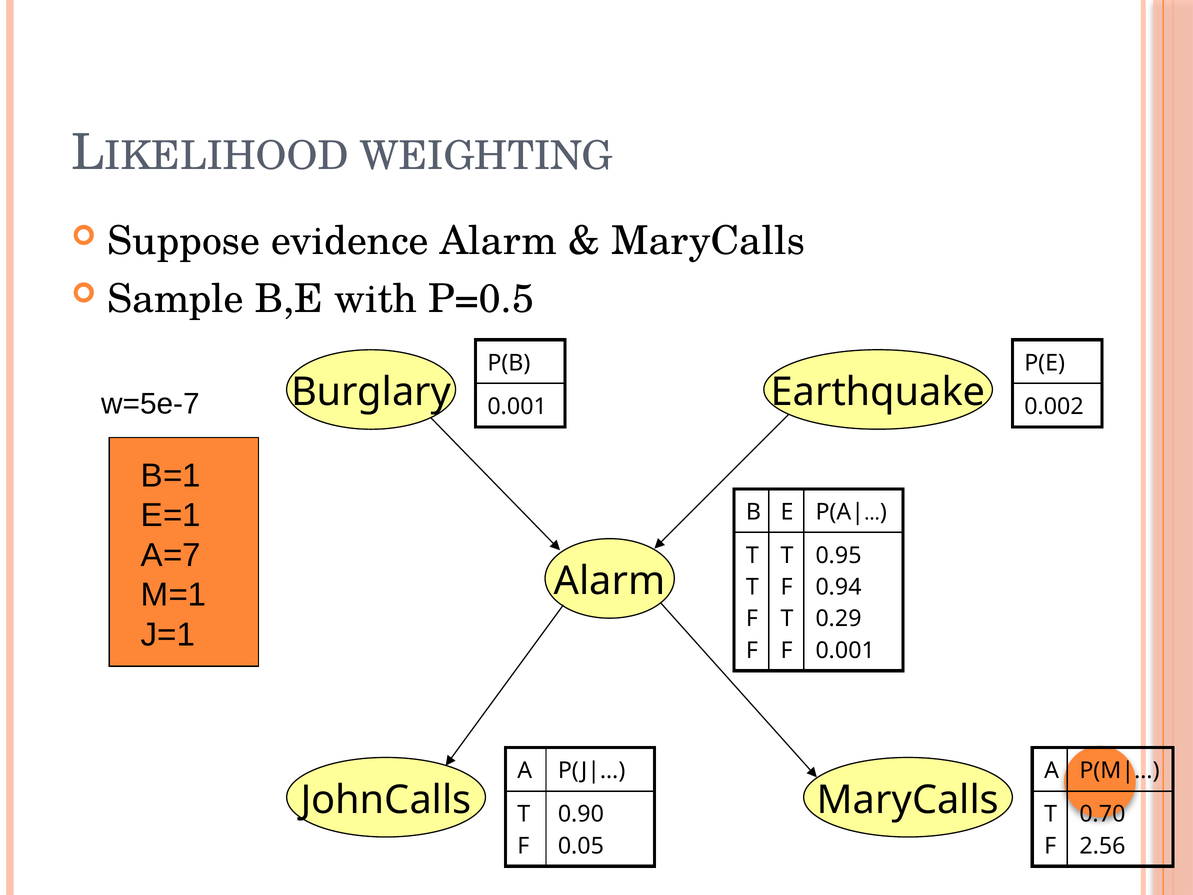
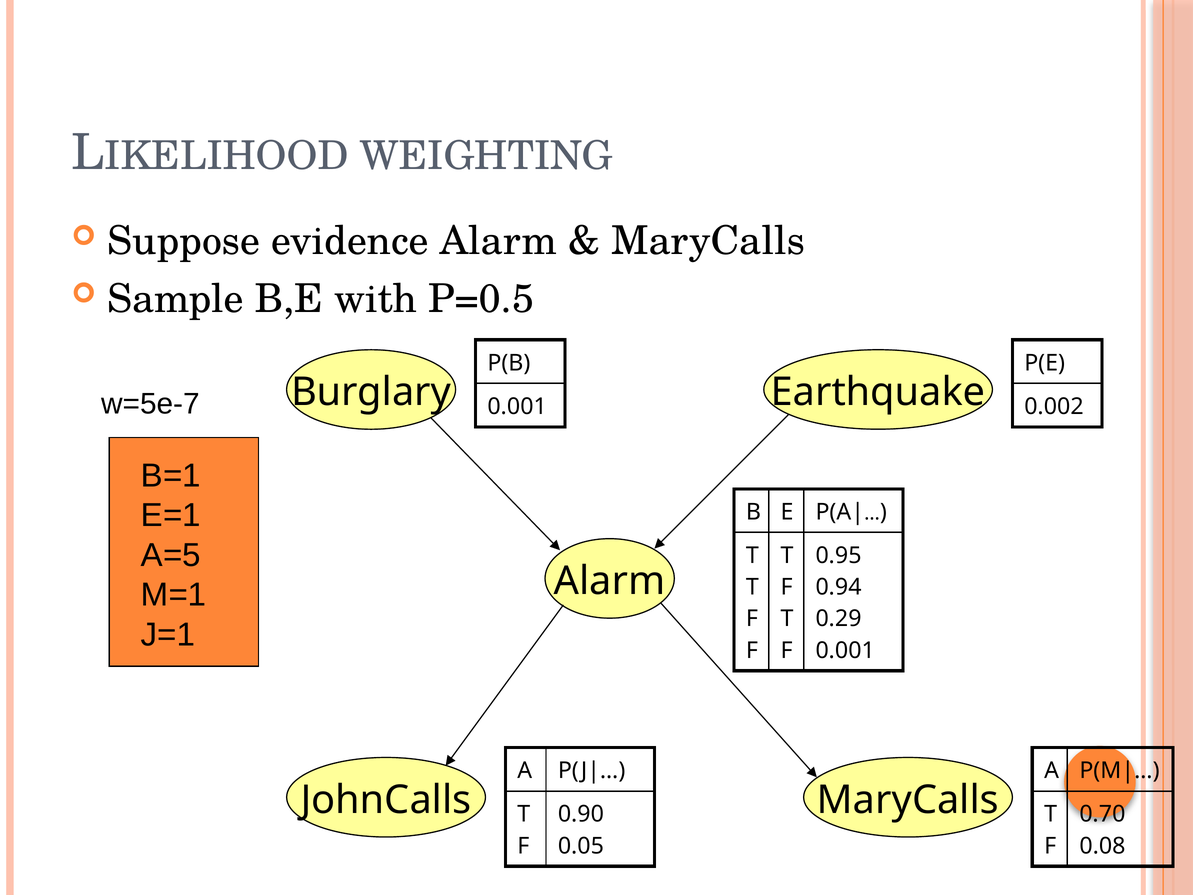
A=7: A=7 -> A=5 (171, 555)
2.56: 2.56 -> 0.08 (1102, 846)
